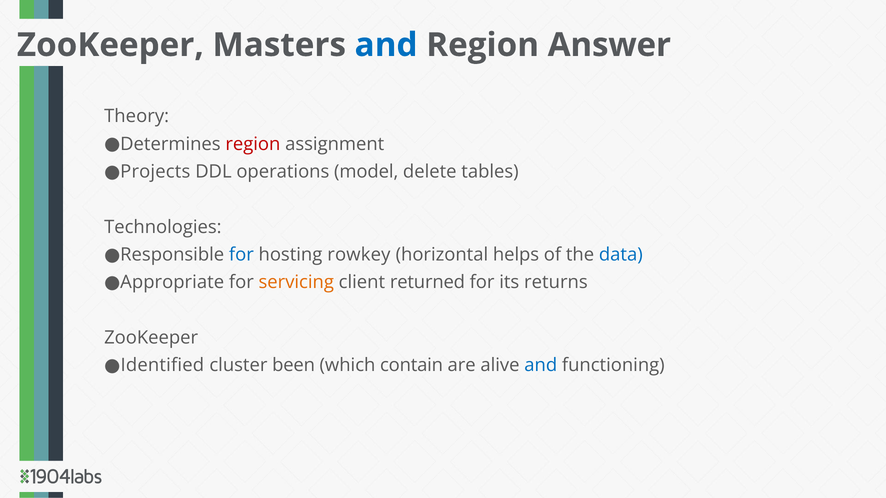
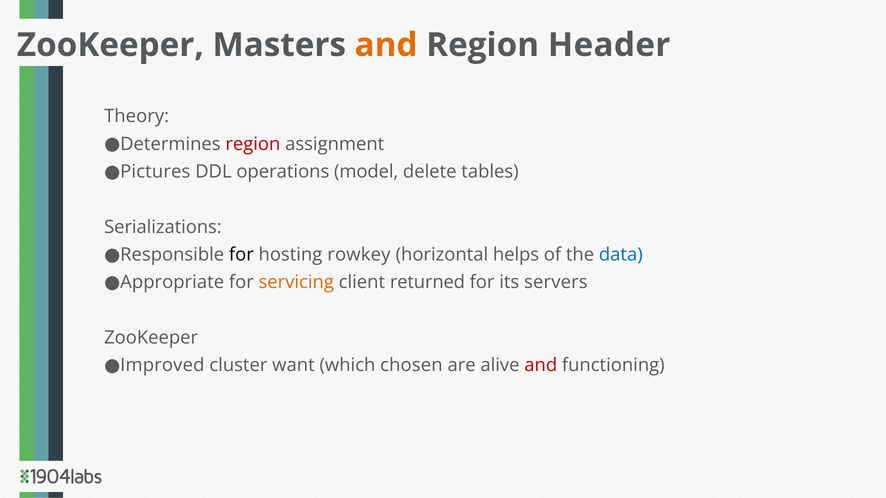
and colour: blue -> orange (386, 45)
Answer: Answer -> Header (609, 45)
Projects: Projects -> Pictures (155, 172)
Technologies: Technologies -> Serializations (163, 227)
for colour: blue -> black (241, 255)
returns: returns -> servers (556, 283)
Identified: Identified -> Improved (162, 366)
been: been -> want (293, 366)
contain: contain -> chosen (411, 366)
and colour: blue -> red (541, 366)
